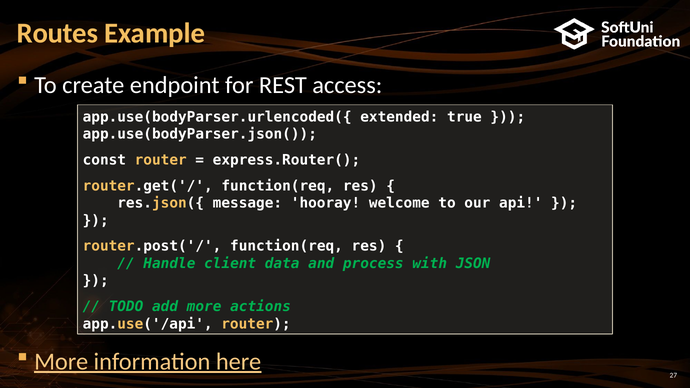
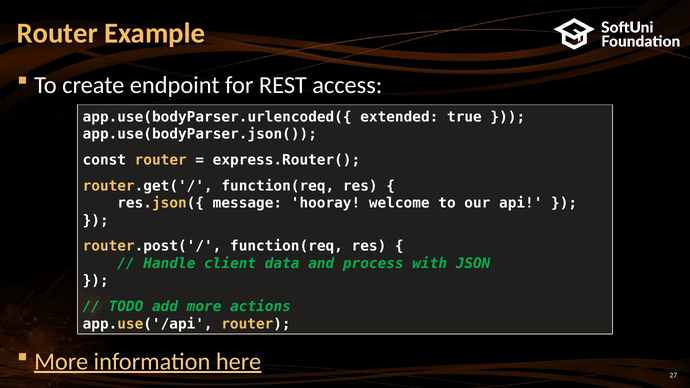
Routes: Routes -> Router (57, 34)
